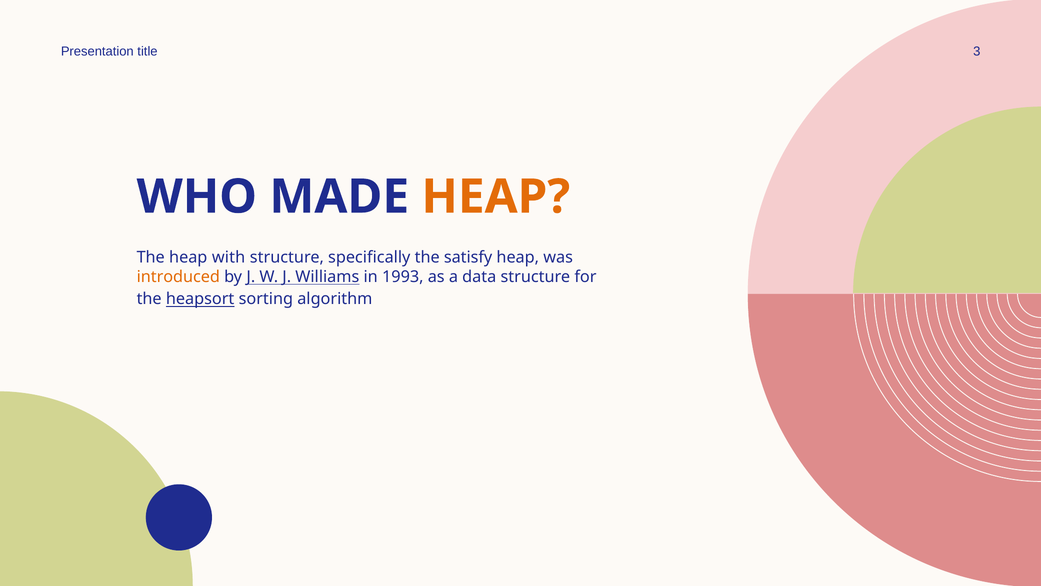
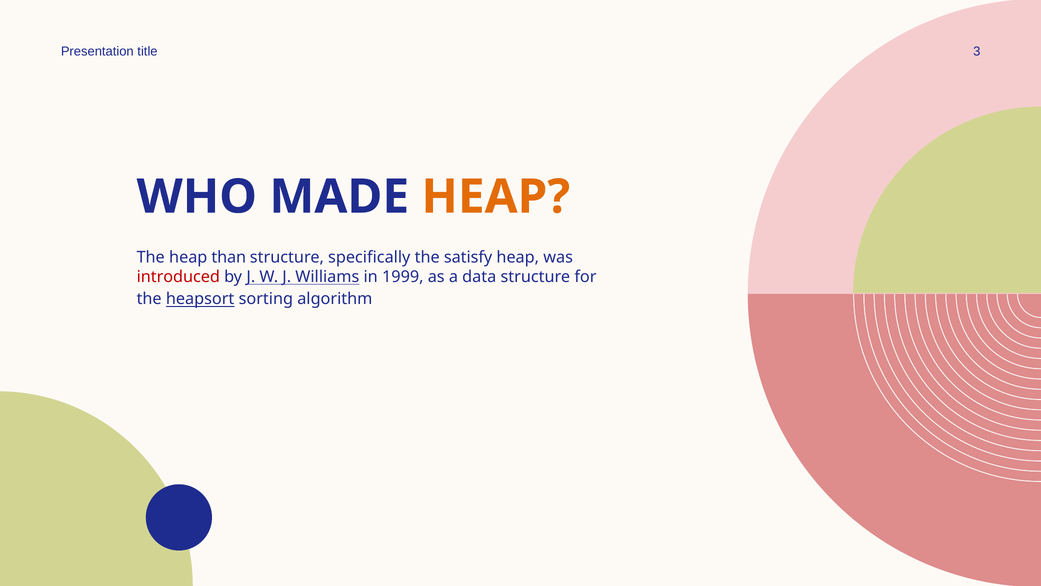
with: with -> than (229, 257)
introduced colour: orange -> red (178, 277)
1993: 1993 -> 1999 (403, 277)
